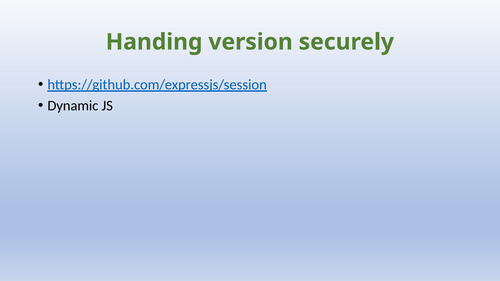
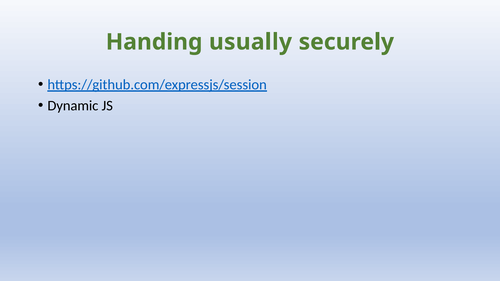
version: version -> usually (250, 42)
